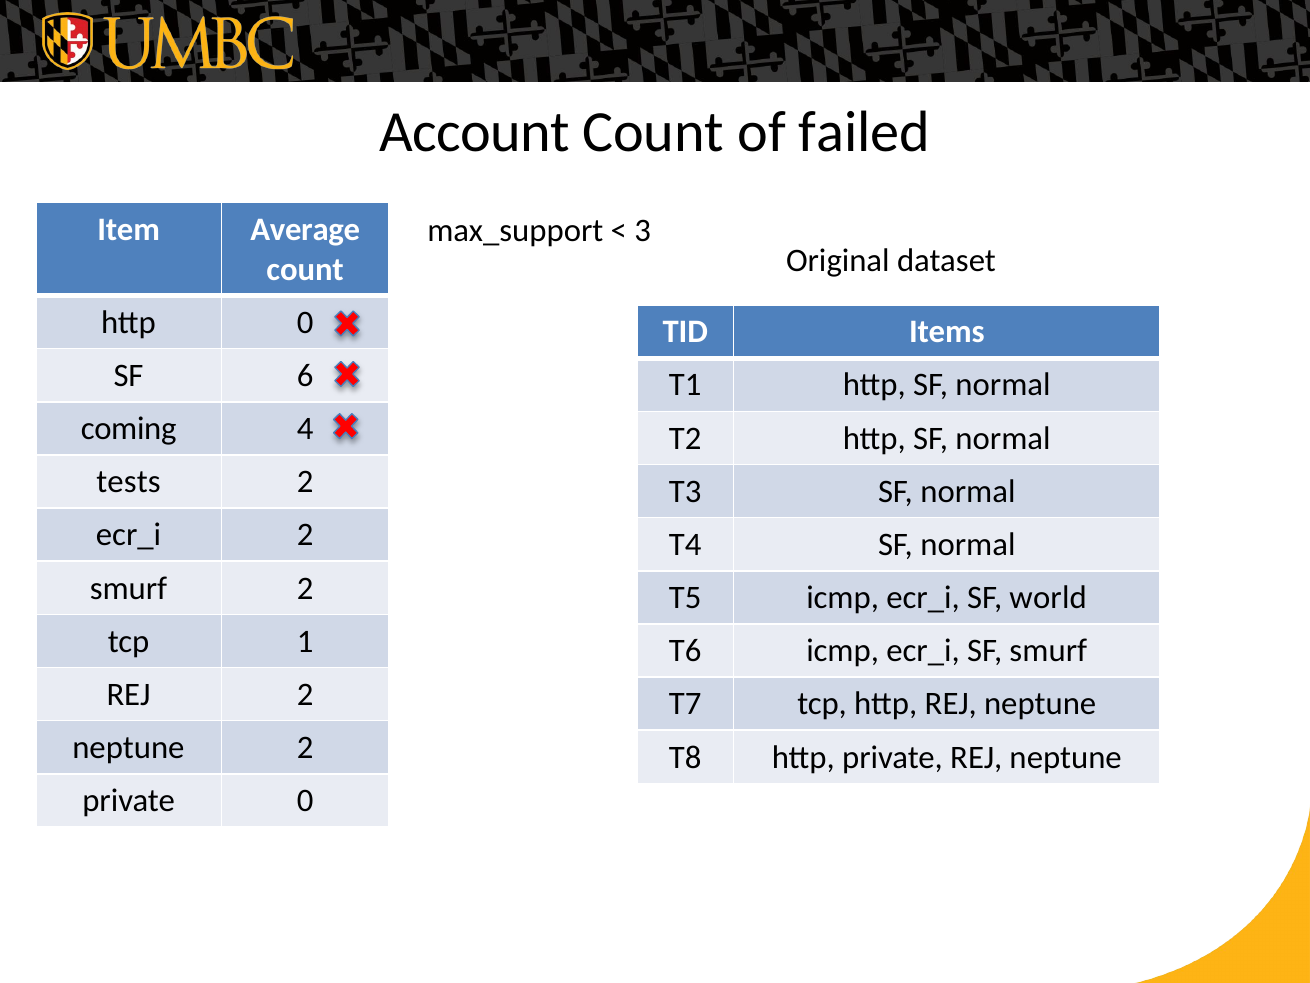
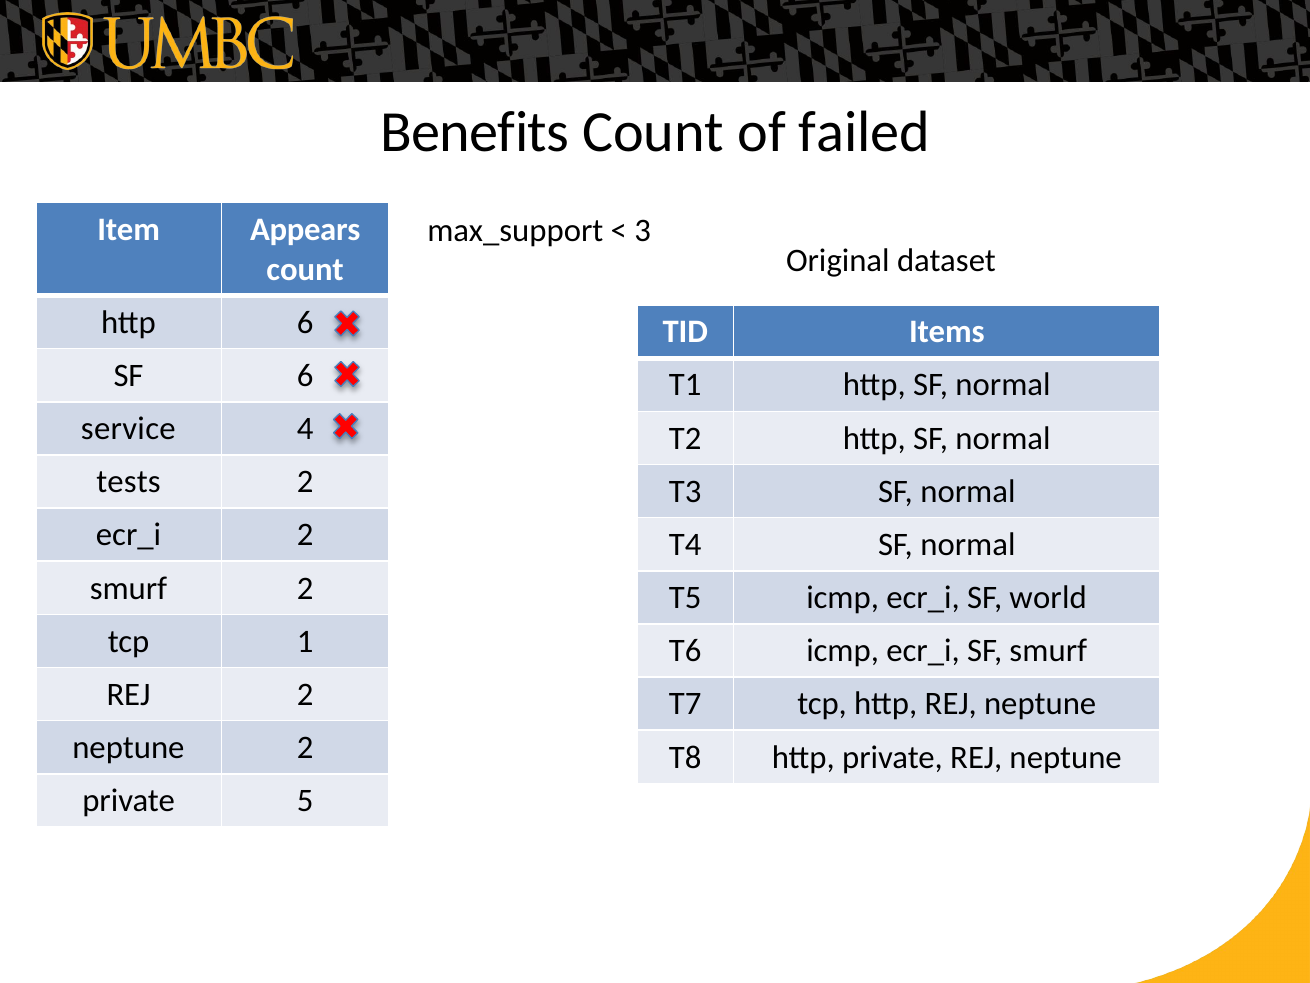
Account: Account -> Benefits (475, 132)
Average: Average -> Appears (305, 229)
http 0: 0 -> 6 (305, 322)
coming: coming -> service (128, 429)
private 0: 0 -> 5 (305, 800)
